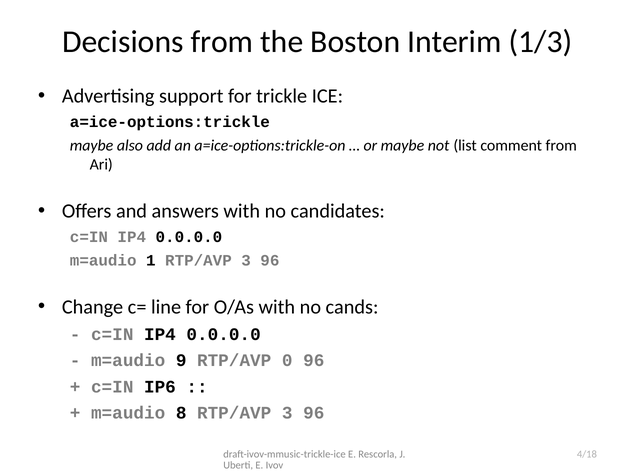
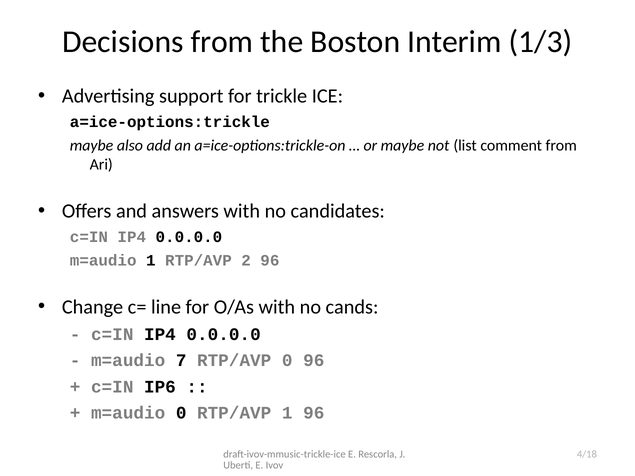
1 RTP/AVP 3: 3 -> 2 (246, 260)
9: 9 -> 7 (181, 361)
m=audio 8: 8 -> 0 (181, 413)
3: 3 -> 1 (287, 413)
